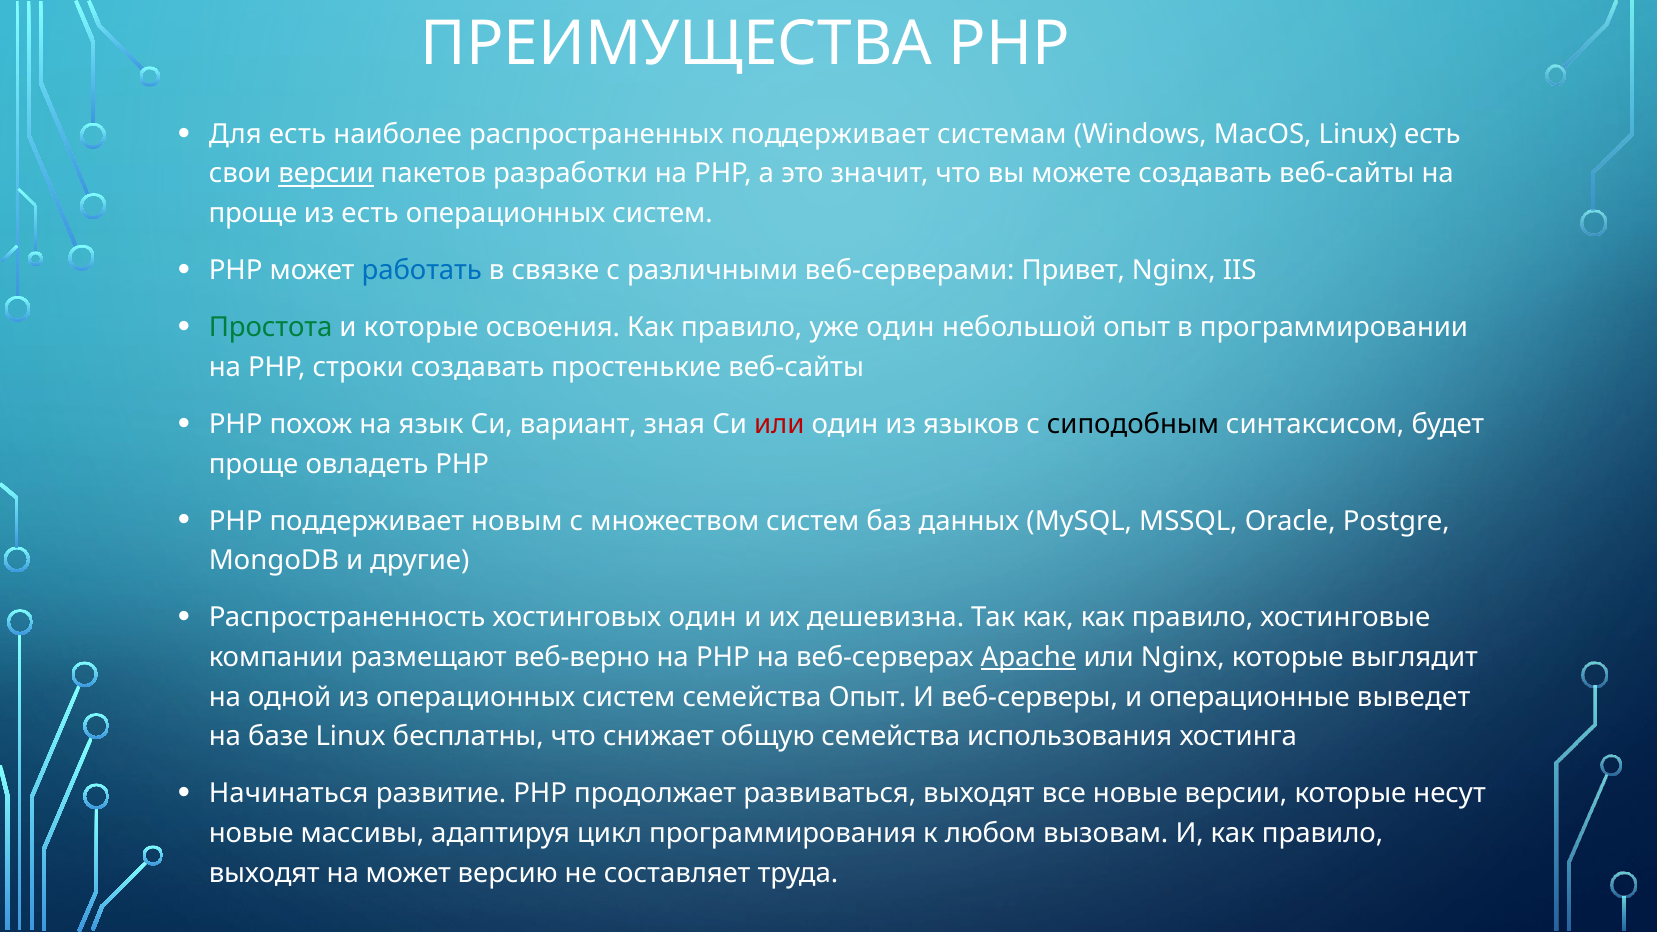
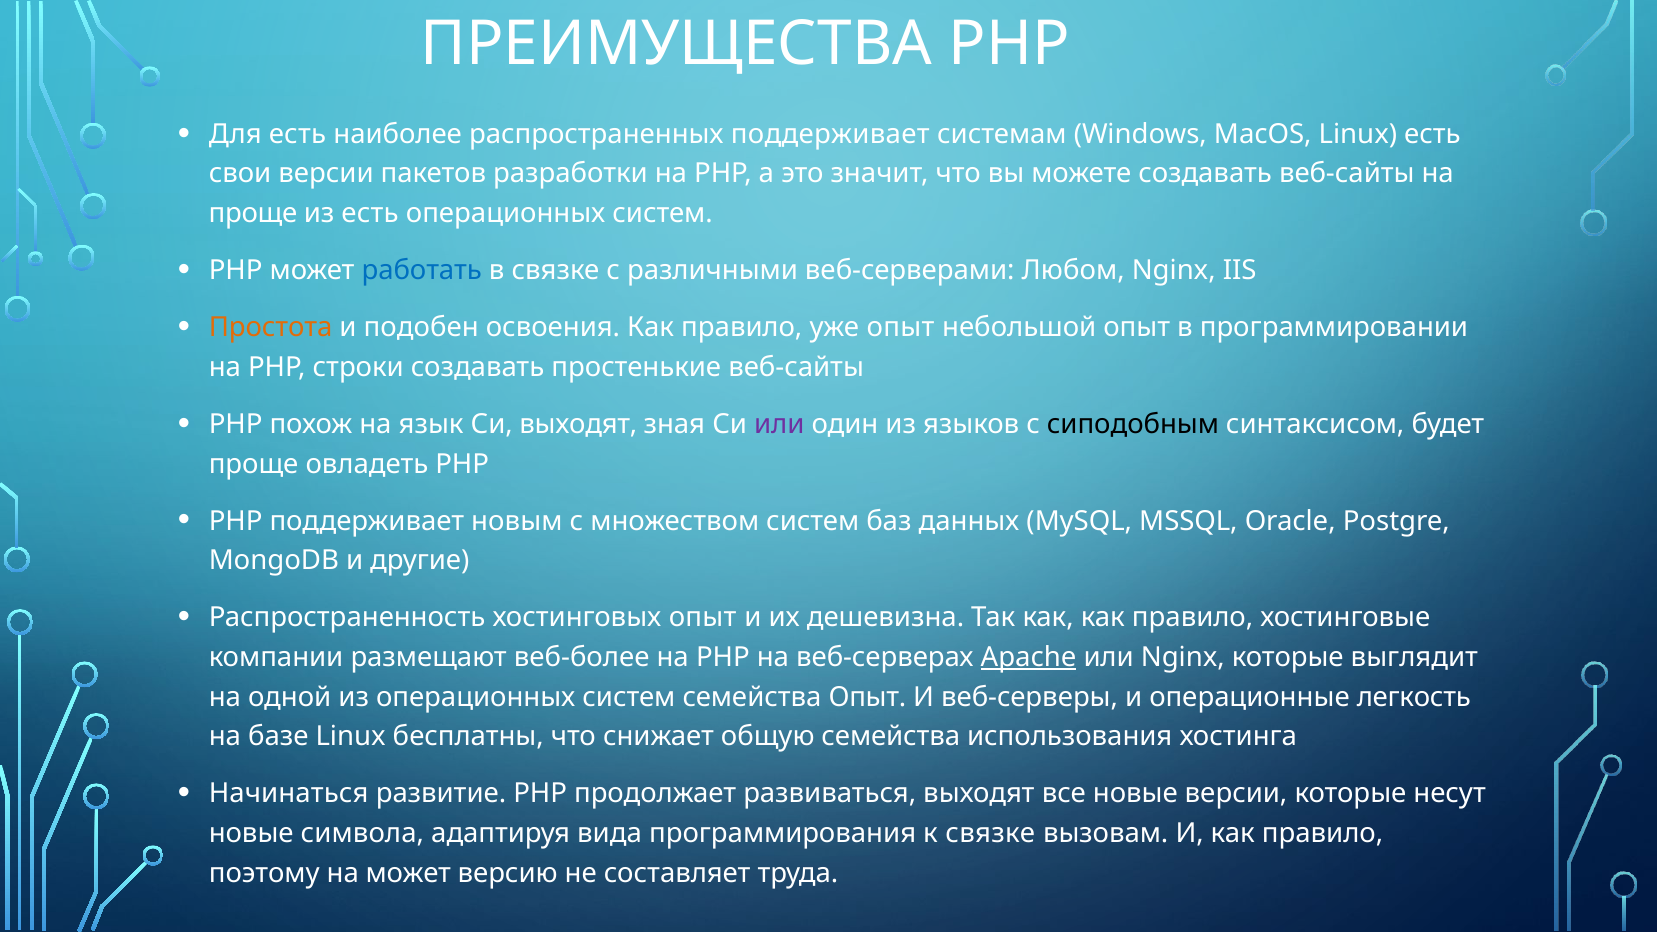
версии underline: present -> none (326, 174)
Привет: Привет -> Любом (1073, 271)
Простота colour: green -> orange (271, 328)
и которые: которые -> подобен (421, 328)
уже один: один -> опыт (900, 328)
Си вариант: вариант -> выходят (578, 424)
или colour: red -> purple (779, 424)
хостинговых один: один -> опыт (703, 618)
веб-верно: веб-верно -> веб-более (582, 657)
выведет: выведет -> легкость (1414, 697)
массивы: массивы -> символа (362, 834)
цикл: цикл -> вида (610, 834)
к любом: любом -> связке (990, 834)
выходят: выходят -> поэтому (264, 873)
